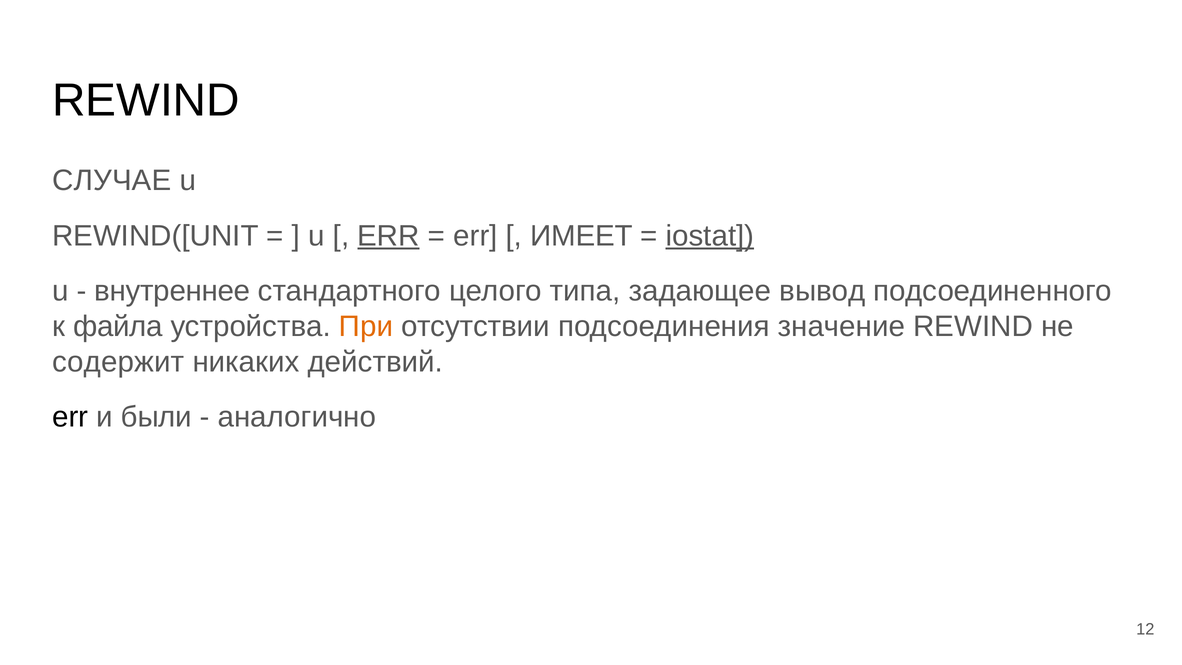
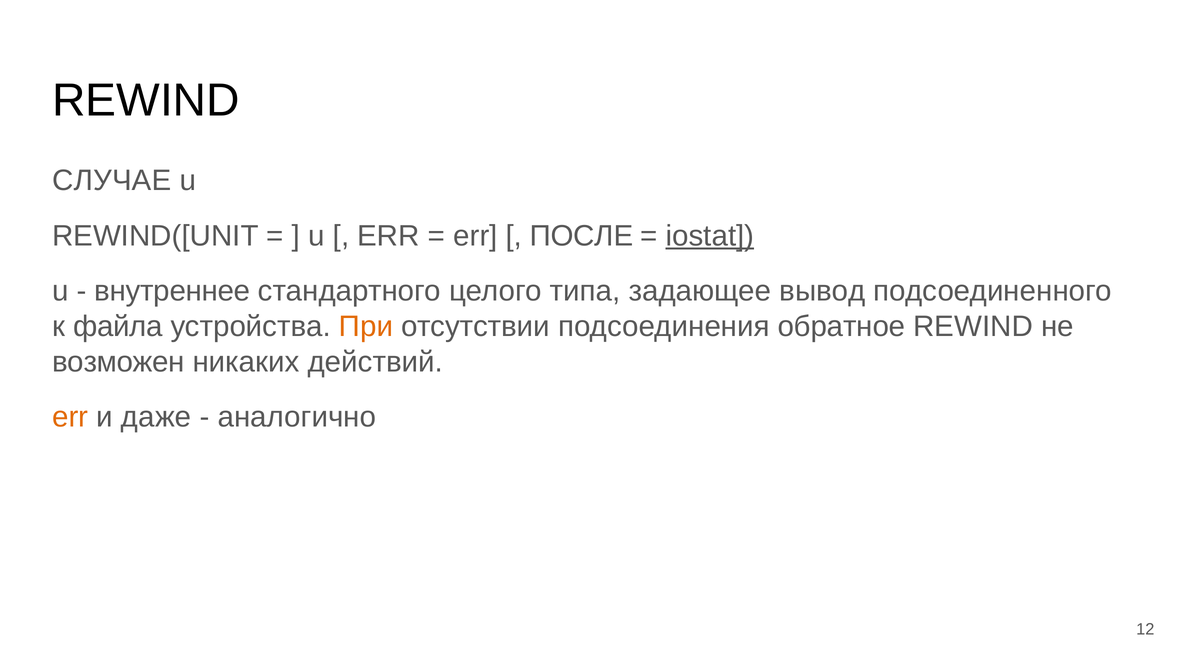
ERR underline: present -> none (388, 236)
ИМЕЕТ: ИМЕЕТ -> ПОСЛЕ (582, 236)
значение: значение -> обратное (841, 326)
содержит: содержит -> возможен (118, 362)
err colour: black -> orange (70, 417)
были: были -> даже (156, 417)
